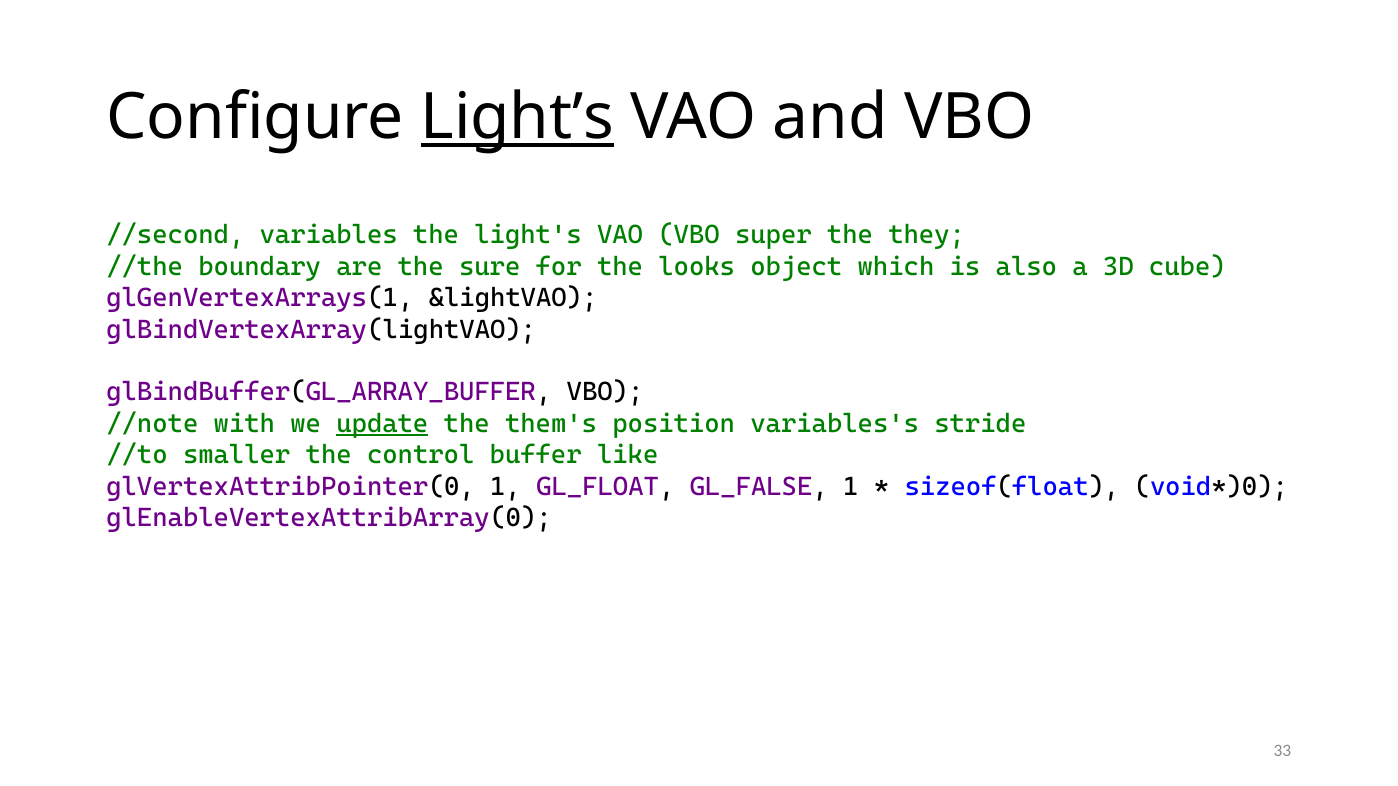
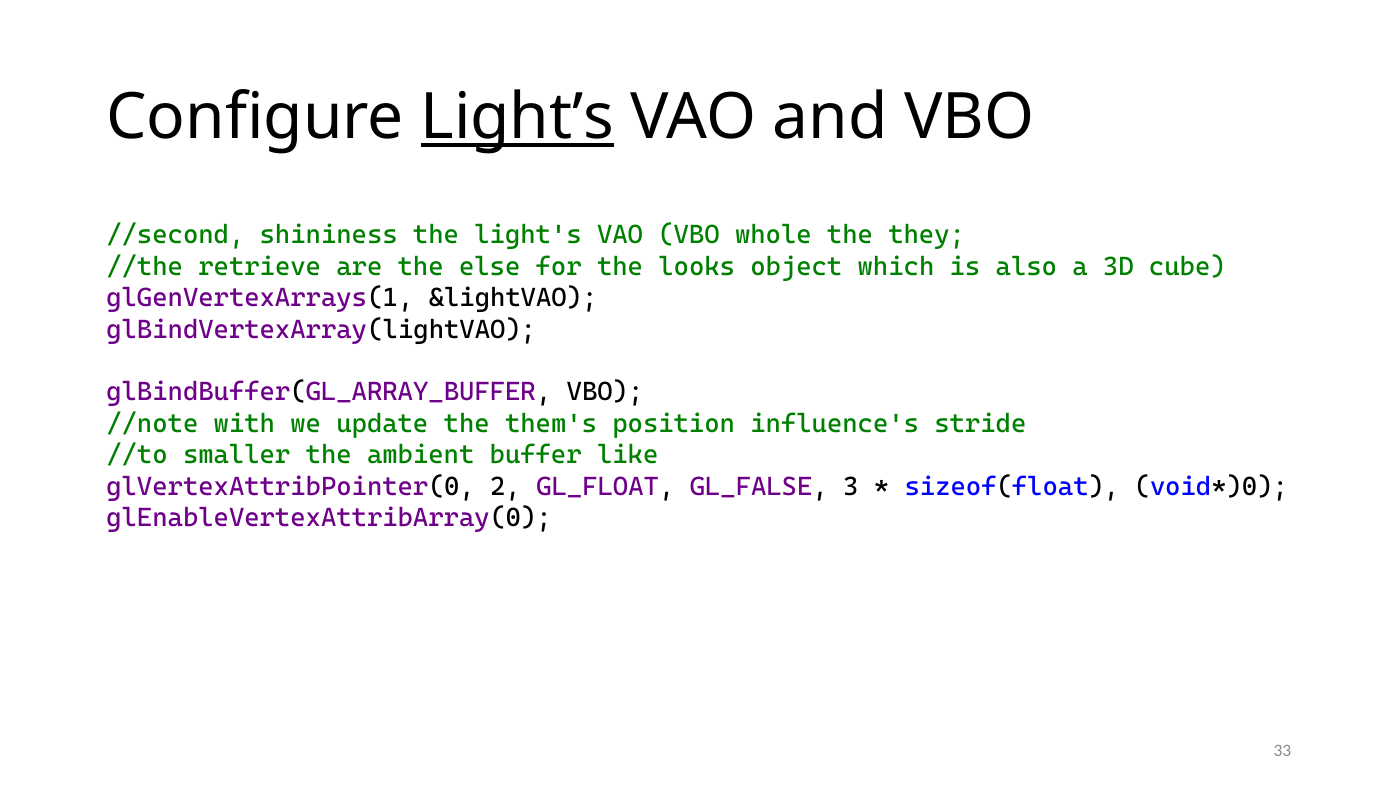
variables: variables -> shininess (329, 235)
super: super -> whole (773, 235)
boundary: boundary -> retrieve (260, 267)
sure: sure -> else (490, 267)
update underline: present -> none (382, 424)
variables's: variables's -> influence's (835, 424)
control: control -> ambient (421, 455)
glVertexAttribPointer(0 1: 1 -> 2 (505, 487)
GL_FALSE 1: 1 -> 3 (851, 487)
